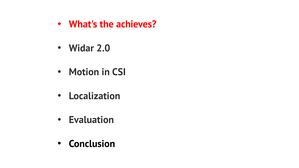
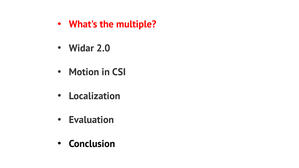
achieves: achieves -> multiple (136, 24)
